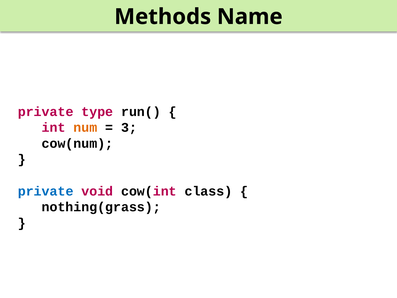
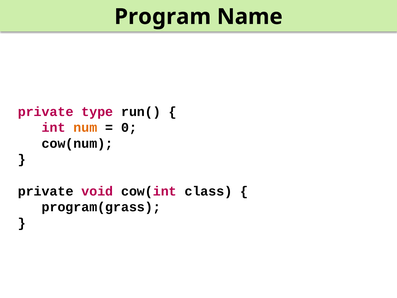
Methods: Methods -> Program (163, 17)
3: 3 -> 0 (129, 127)
private colour: blue -> black (46, 191)
nothing(grass: nothing(grass -> program(grass (101, 207)
